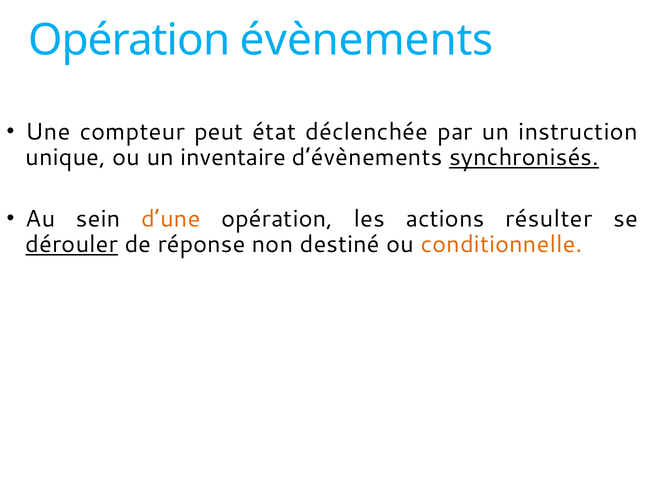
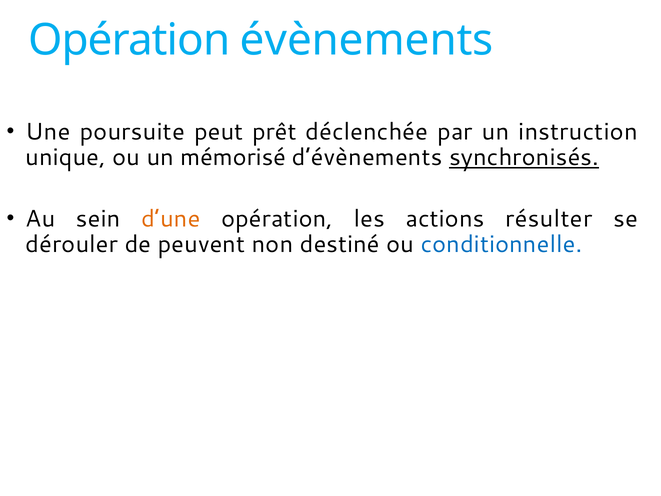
compteur: compteur -> poursuite (132, 132)
état: état -> prêt (275, 132)
inventaire: inventaire -> mémorisé (233, 158)
dérouler underline: present -> none (72, 244)
réponse: réponse -> peuvent (201, 244)
conditionnelle colour: orange -> blue (501, 244)
